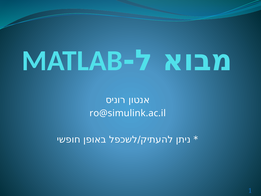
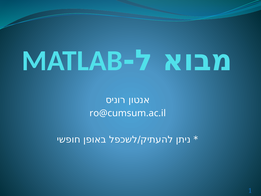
ro@simulink.ac.il: ro@simulink.ac.il -> ro@cumsum.ac.il (128, 113)
